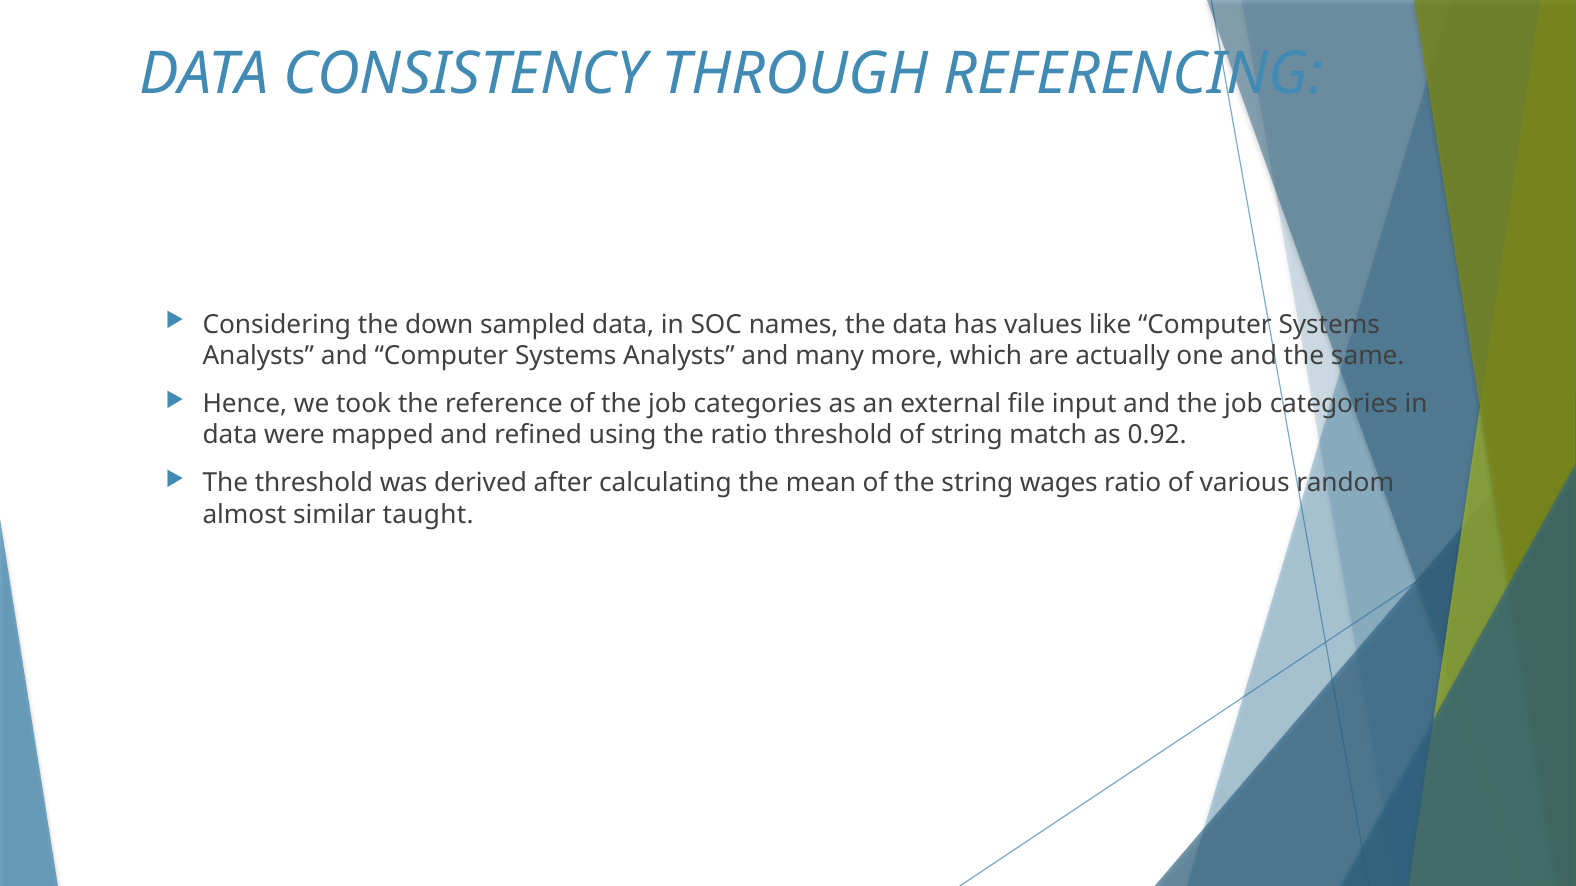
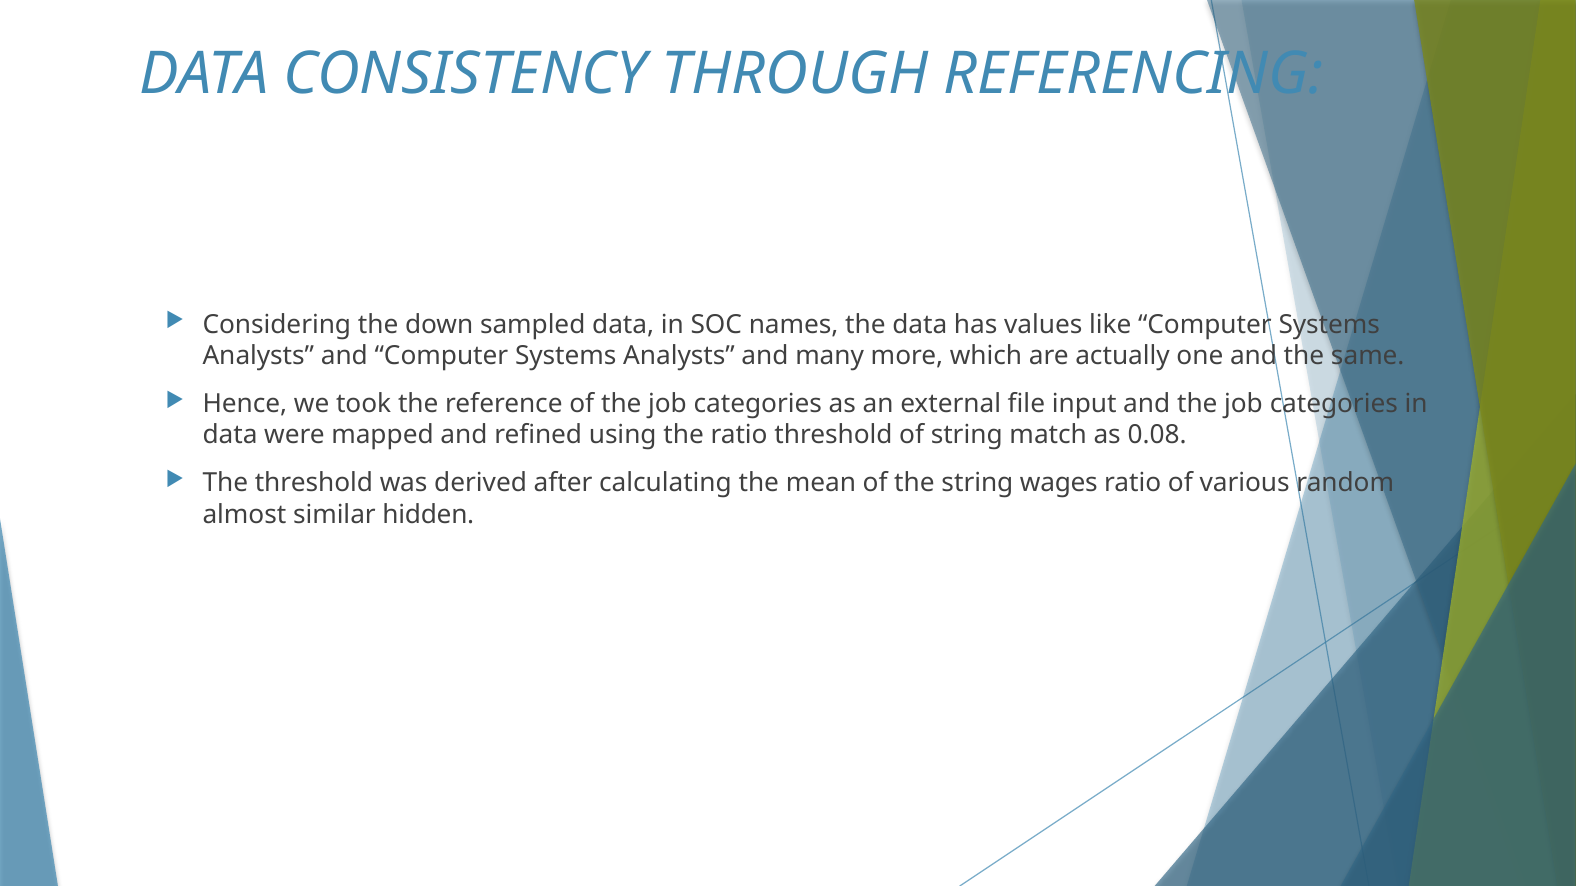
0.92: 0.92 -> 0.08 (1157, 435)
taught: taught -> hidden (428, 515)
